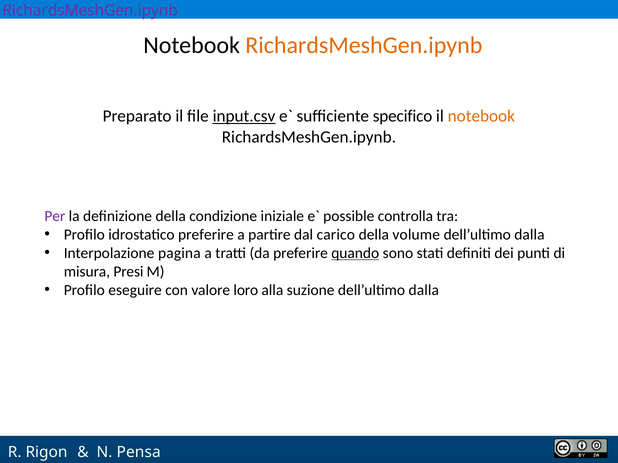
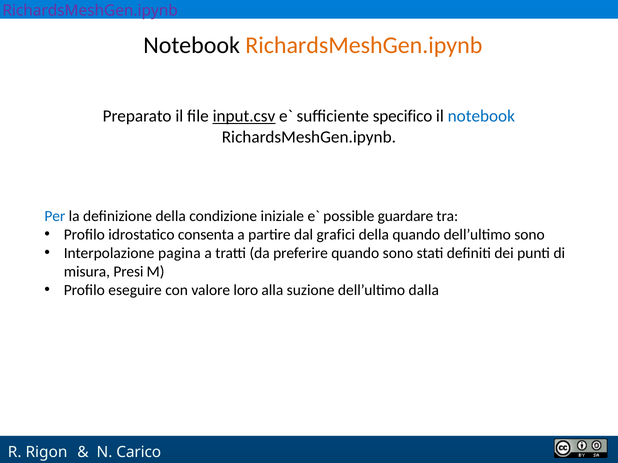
notebook colour: orange -> blue (481, 116)
Per colour: purple -> blue (55, 216)
controlla: controlla -> guardare (405, 216)
idrostatico preferire: preferire -> consenta (206, 235)
carico: carico -> grafici (336, 235)
della volume: volume -> quando (416, 235)
dalla: dalla -> sono (530, 235)
quando underline: present -> none (355, 253)
Pensa: Pensa -> Carico (139, 453)
